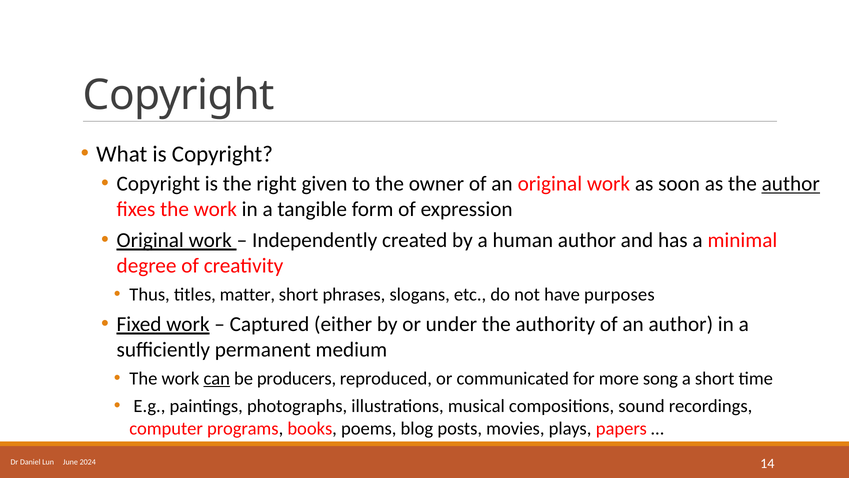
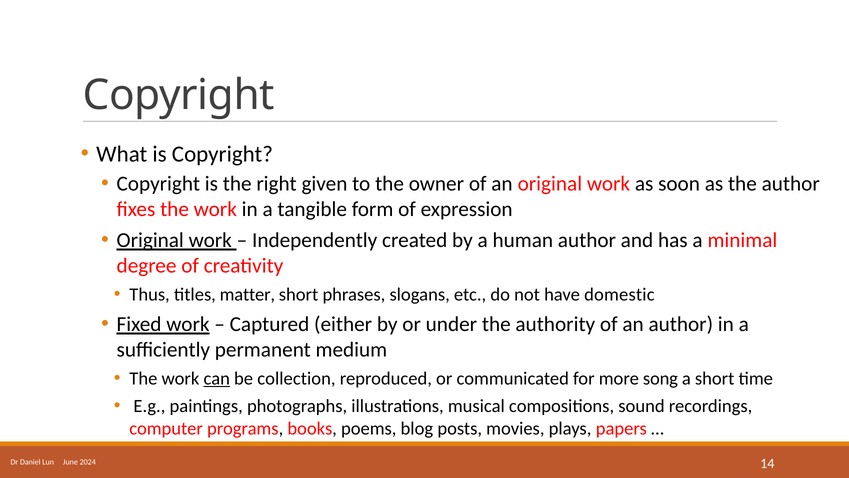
author underline: present -> none (791, 184)
purposes: purposes -> domestic (619, 294)
producers: producers -> collection (296, 378)
